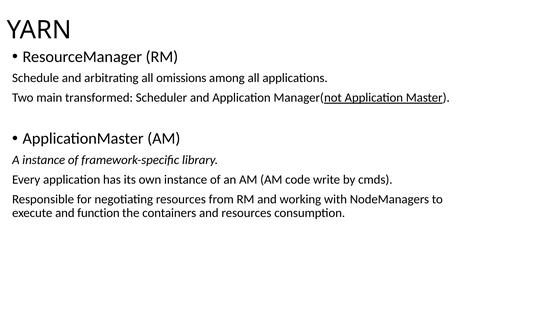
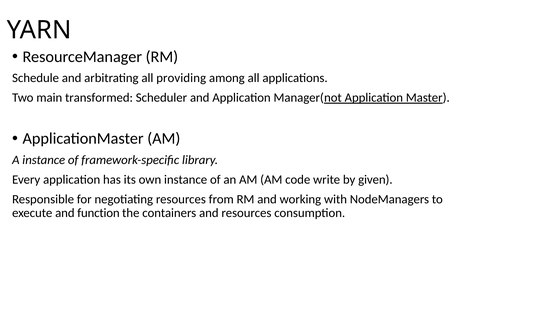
omissions: omissions -> providing (181, 78)
cmds: cmds -> given (375, 180)
